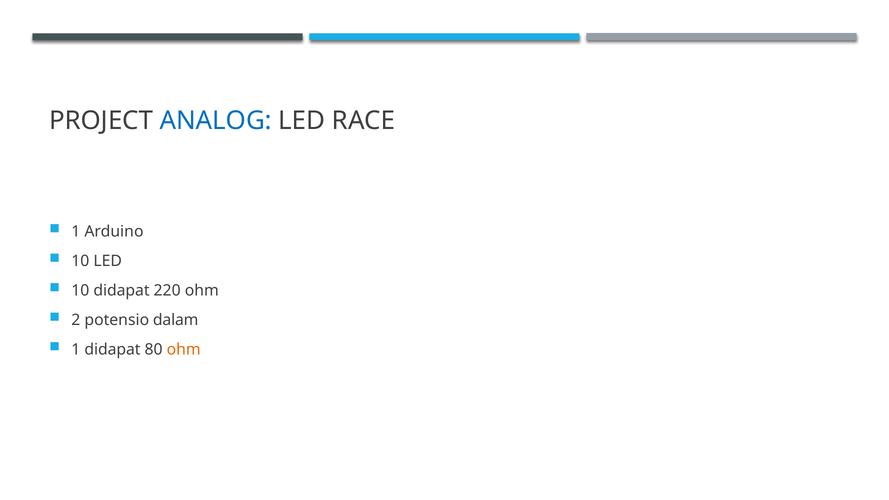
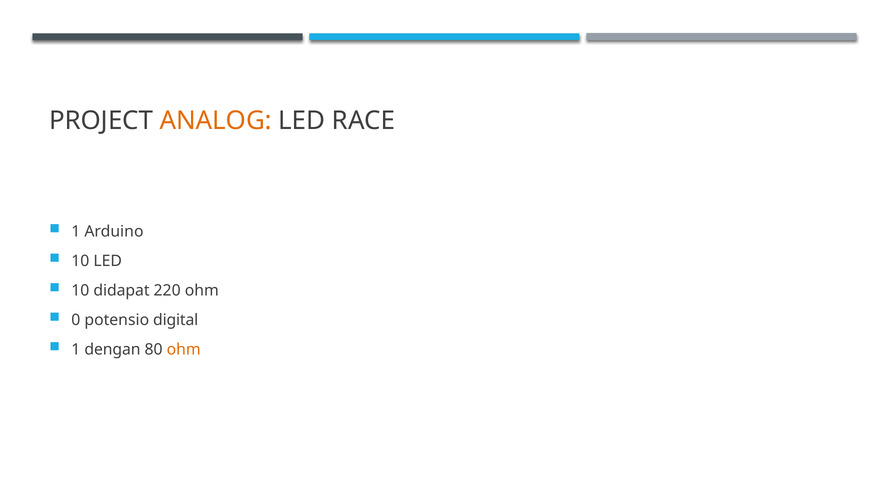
ANALOG colour: blue -> orange (216, 121)
2: 2 -> 0 (76, 320)
dalam: dalam -> digital (176, 320)
1 didapat: didapat -> dengan (112, 349)
